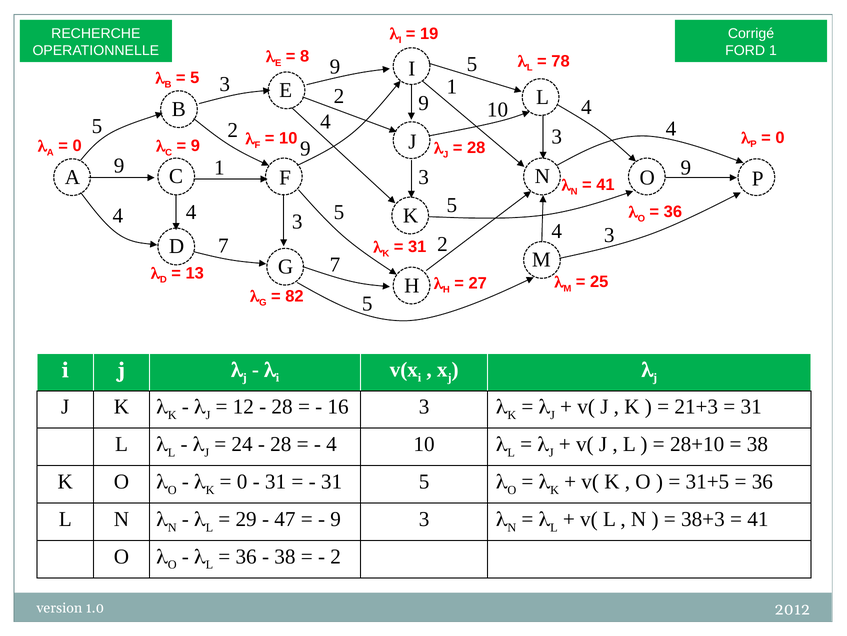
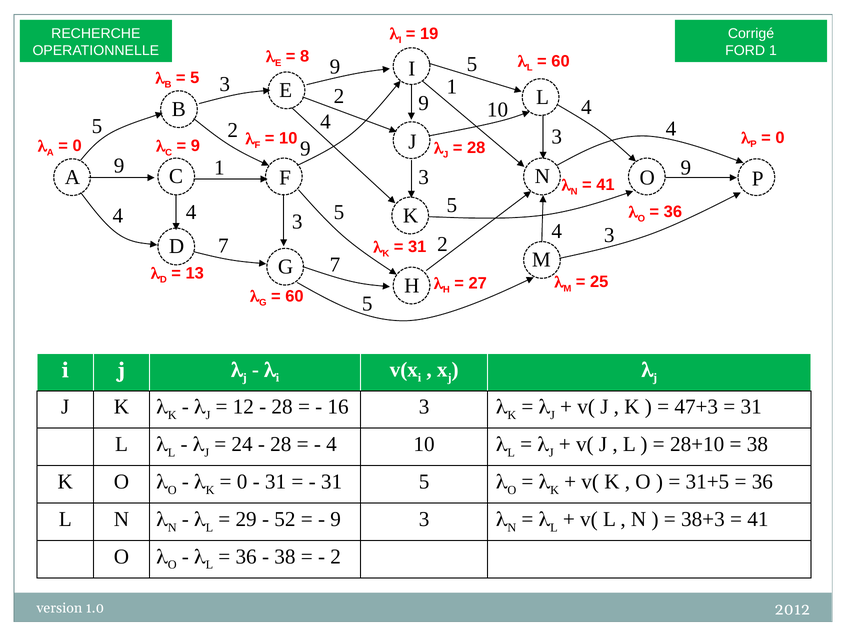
78: 78 -> 60 (561, 61)
82: 82 -> 60 (294, 296)
21+3: 21+3 -> 47+3 (696, 407)
47: 47 -> 52 (285, 519)
